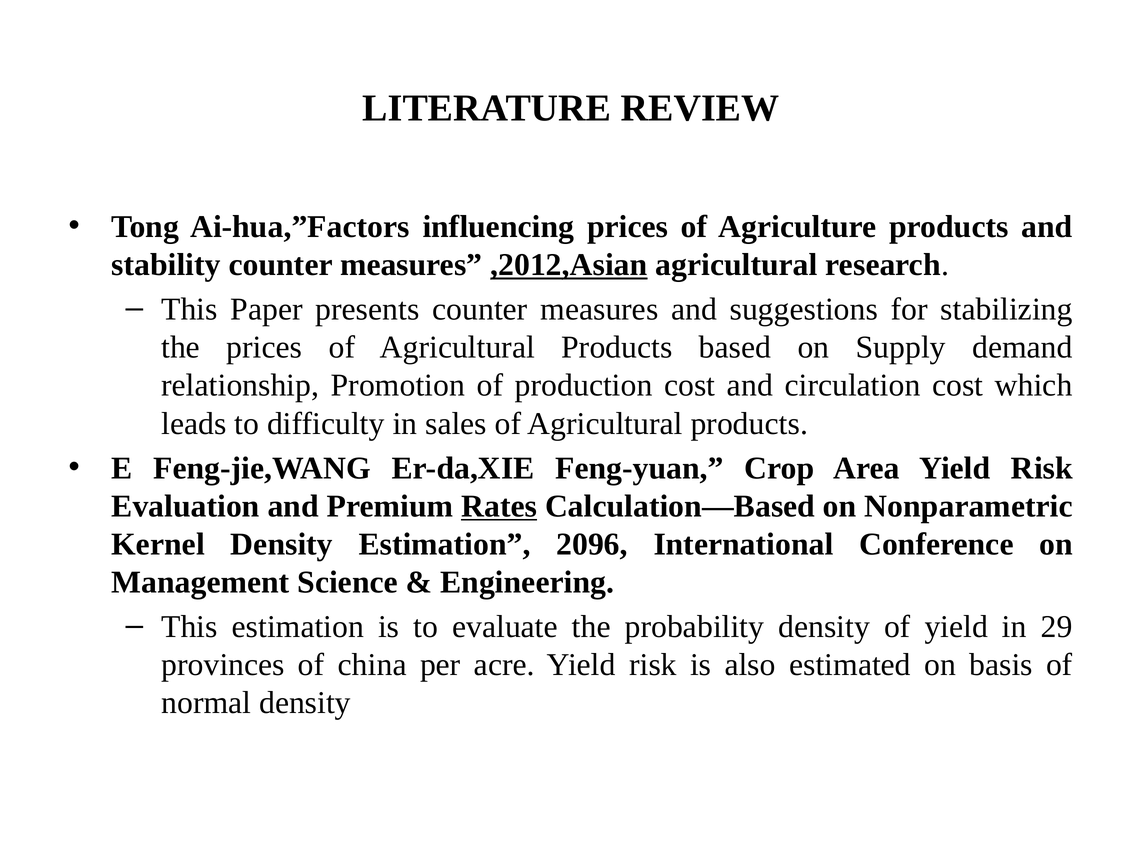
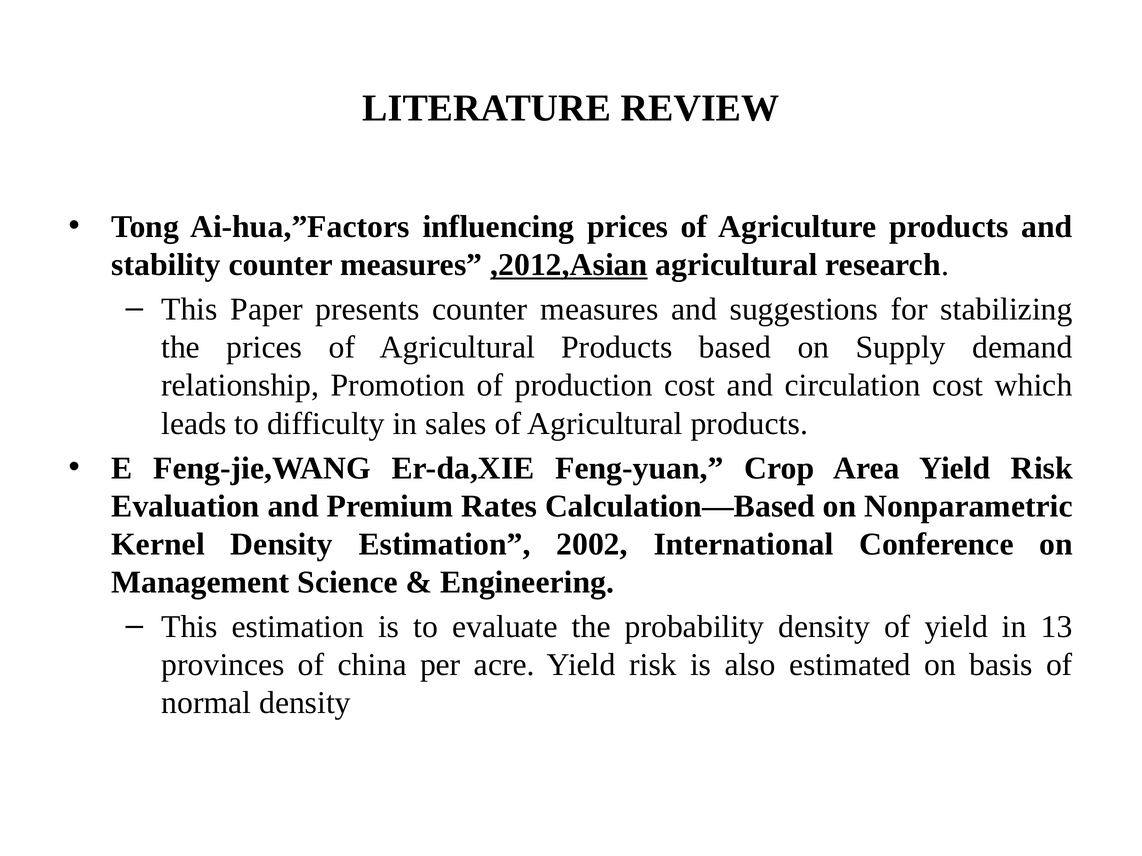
Rates underline: present -> none (499, 506)
2096: 2096 -> 2002 (592, 545)
29: 29 -> 13 (1057, 627)
